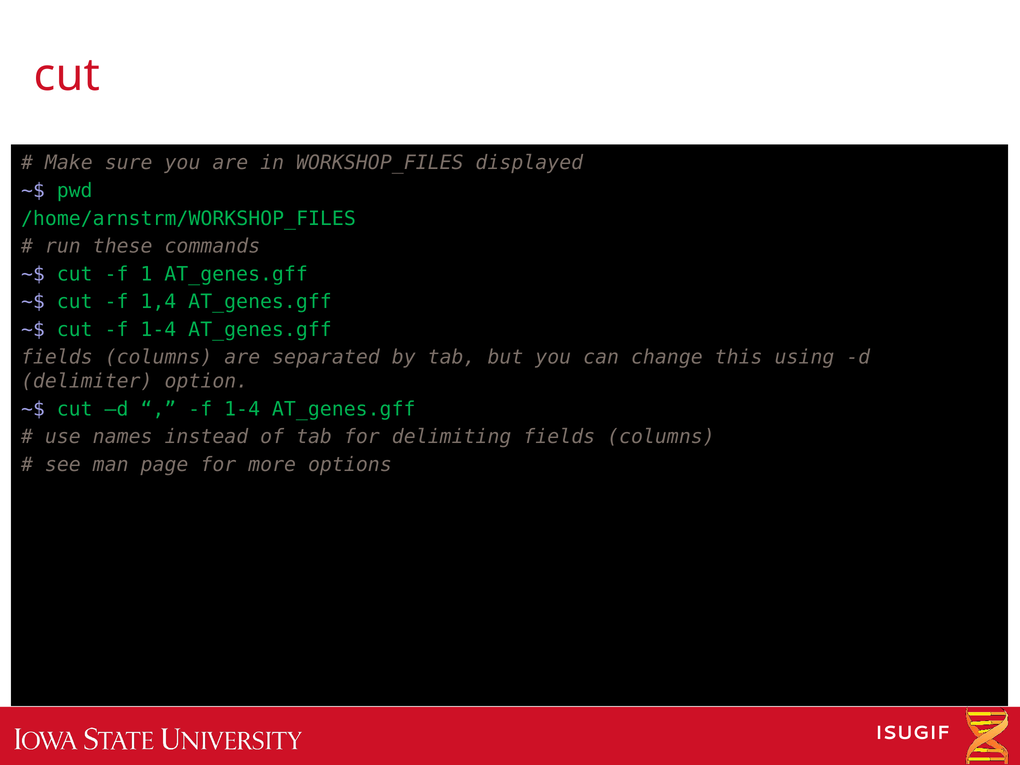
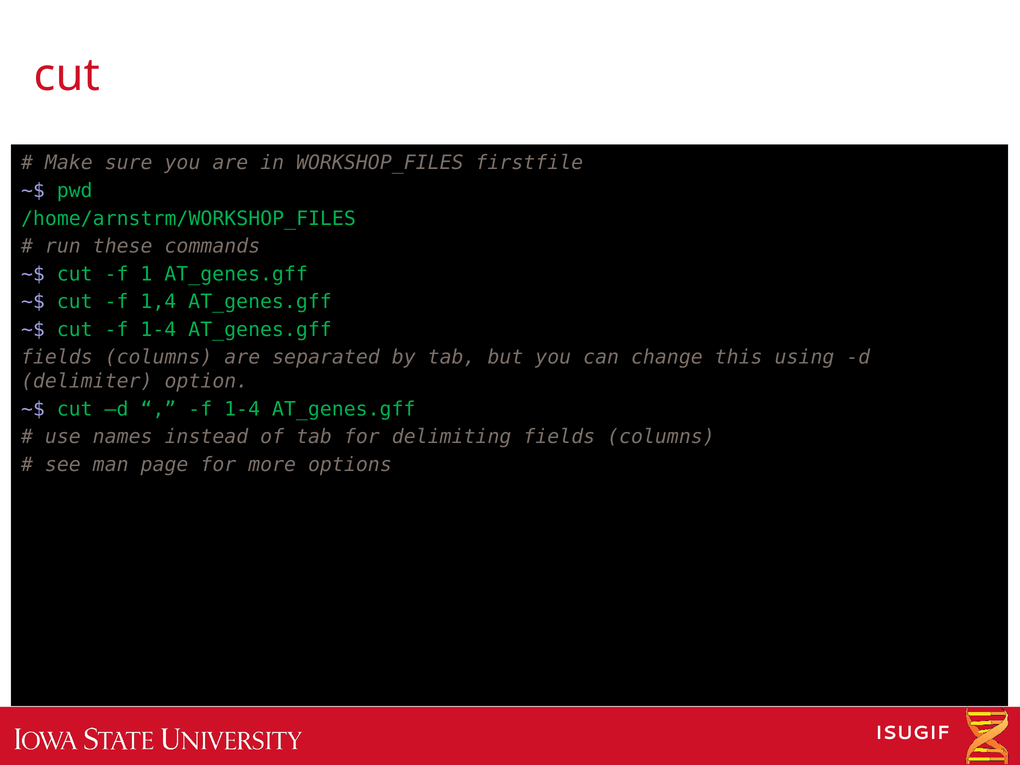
displayed: displayed -> firstfile (529, 163)
